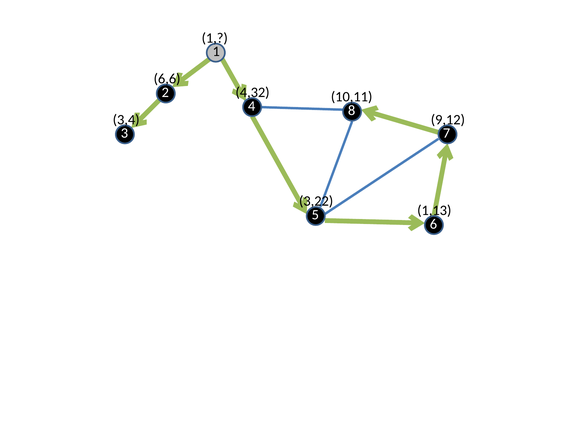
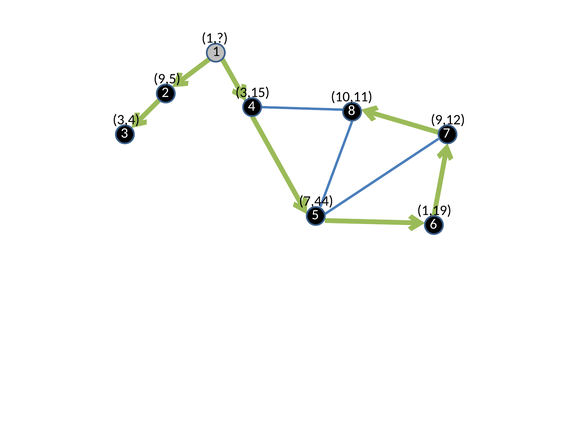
6,6: 6,6 -> 9,5 (167, 79)
4,32: 4,32 -> 3,15 (253, 93)
3,22: 3,22 -> 7,44 (316, 202)
1,13: 1,13 -> 1,19 (434, 211)
